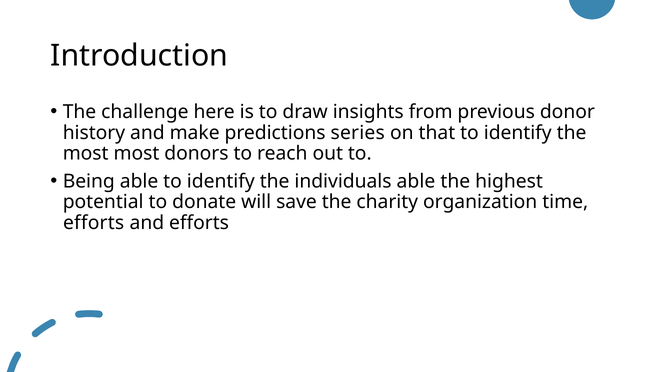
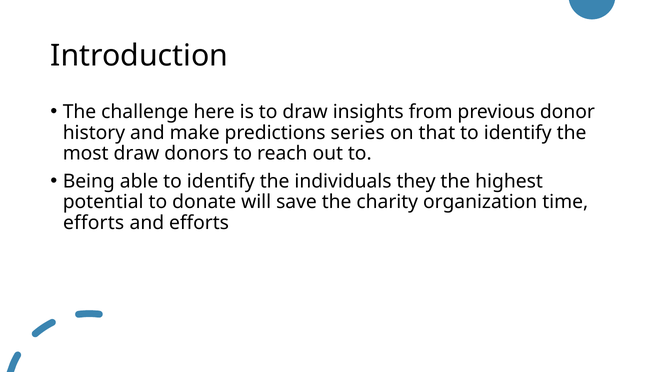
most most: most -> draw (136, 153)
individuals able: able -> they (416, 181)
